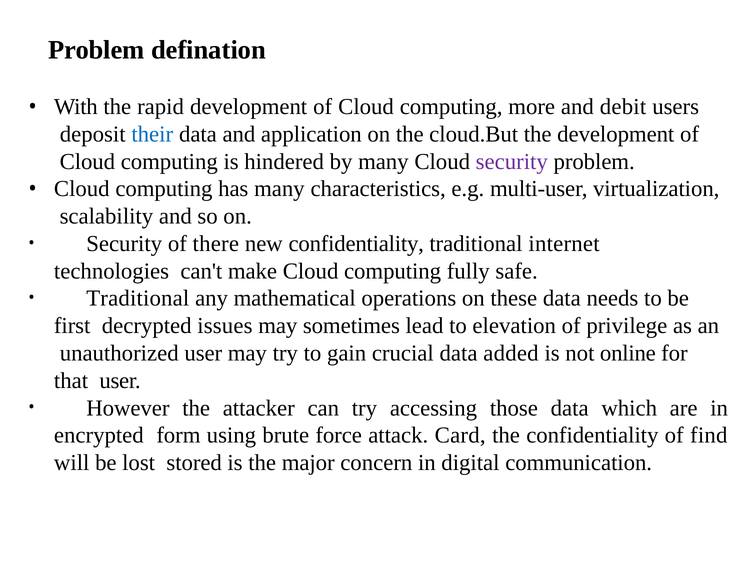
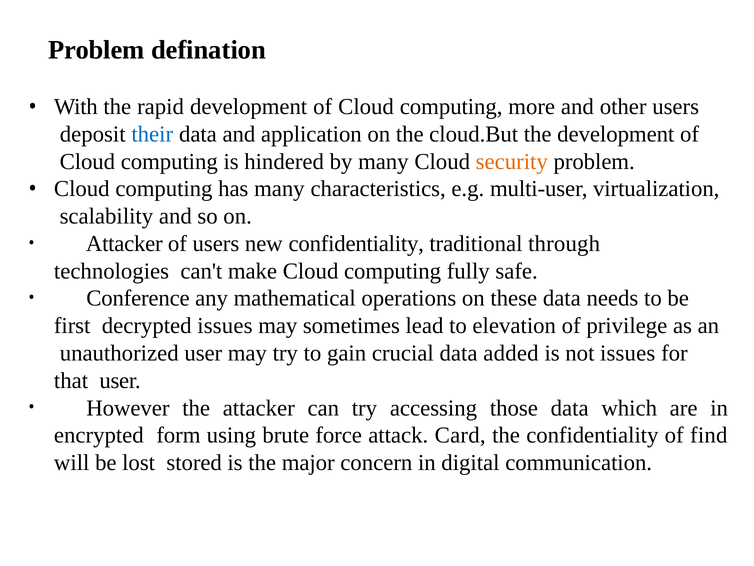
debit: debit -> other (623, 107)
security colour: purple -> orange (512, 161)
Security: Security -> Attacker (124, 243)
of there: there -> users (216, 243)
internet: internet -> through (564, 243)
Traditional: Traditional -> Conference (138, 298)
not online: online -> issues (628, 353)
